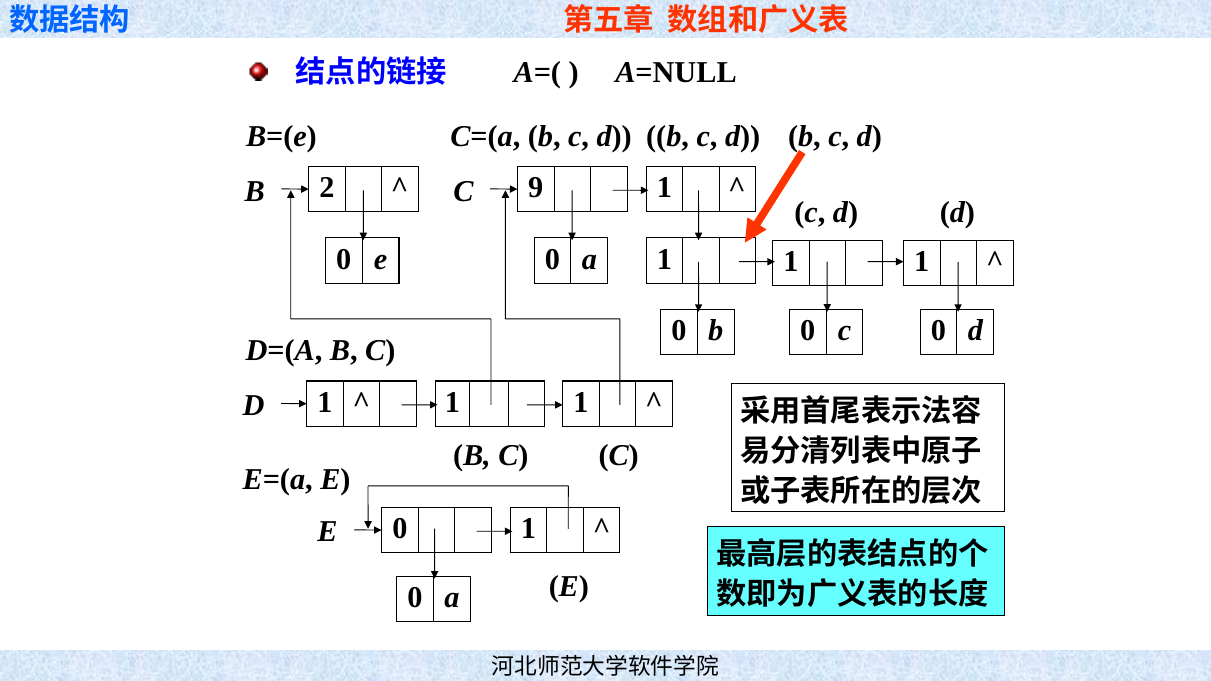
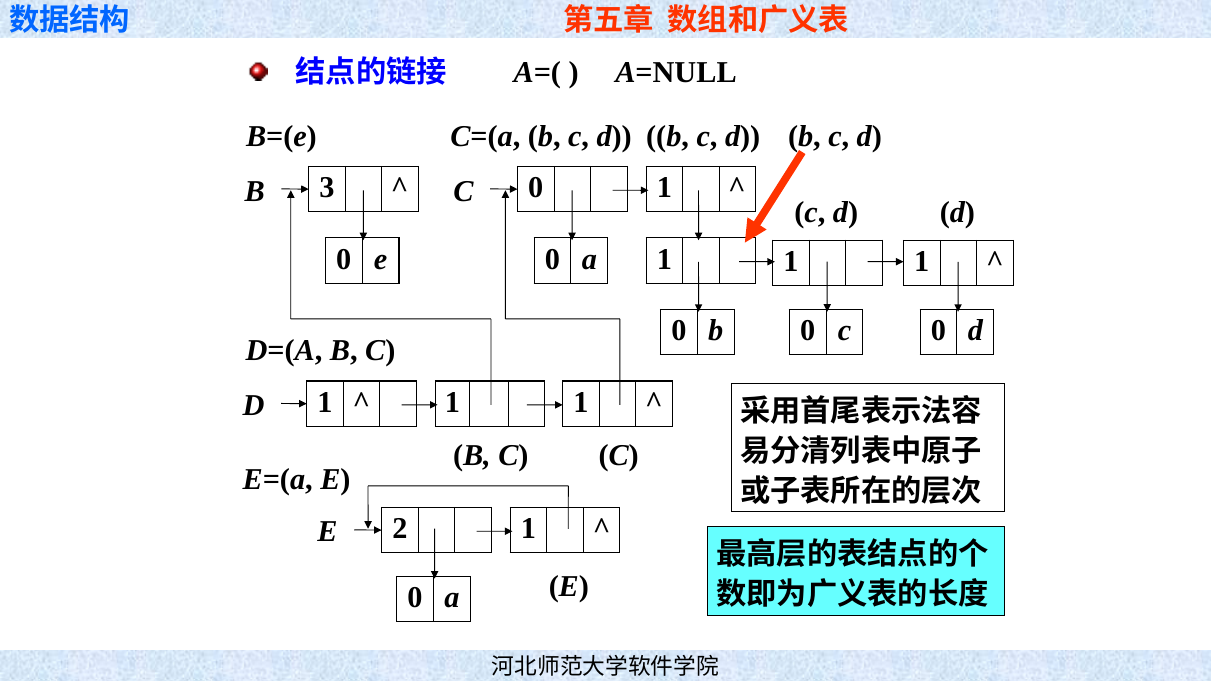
2: 2 -> 3 (327, 188)
C 9: 9 -> 0 (536, 188)
E 0: 0 -> 2 (400, 529)
